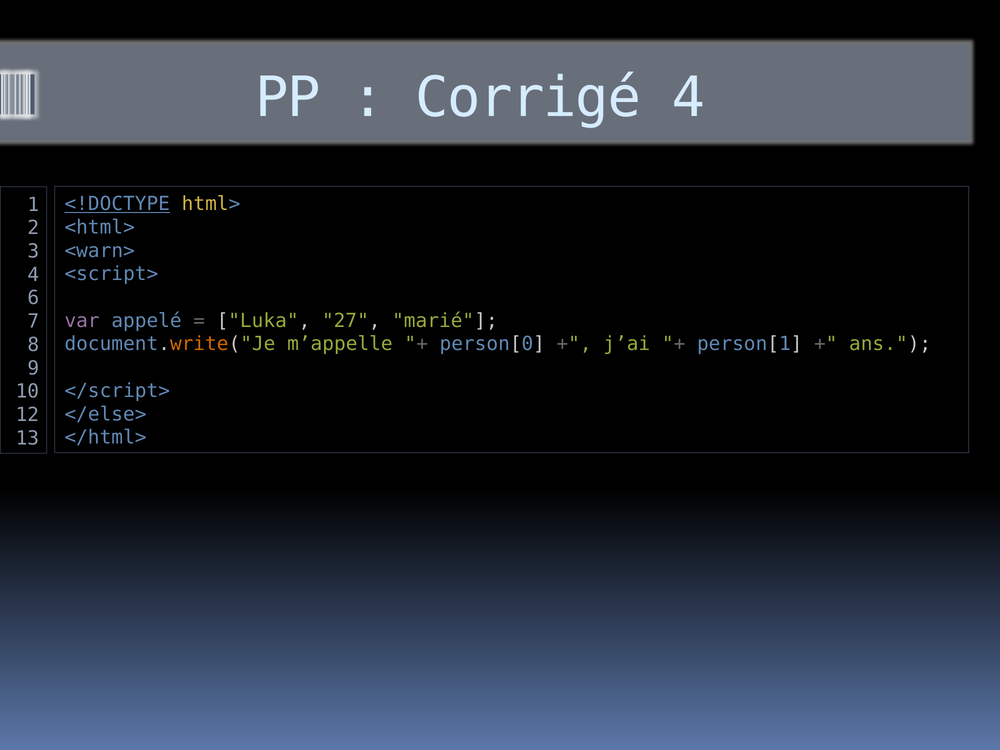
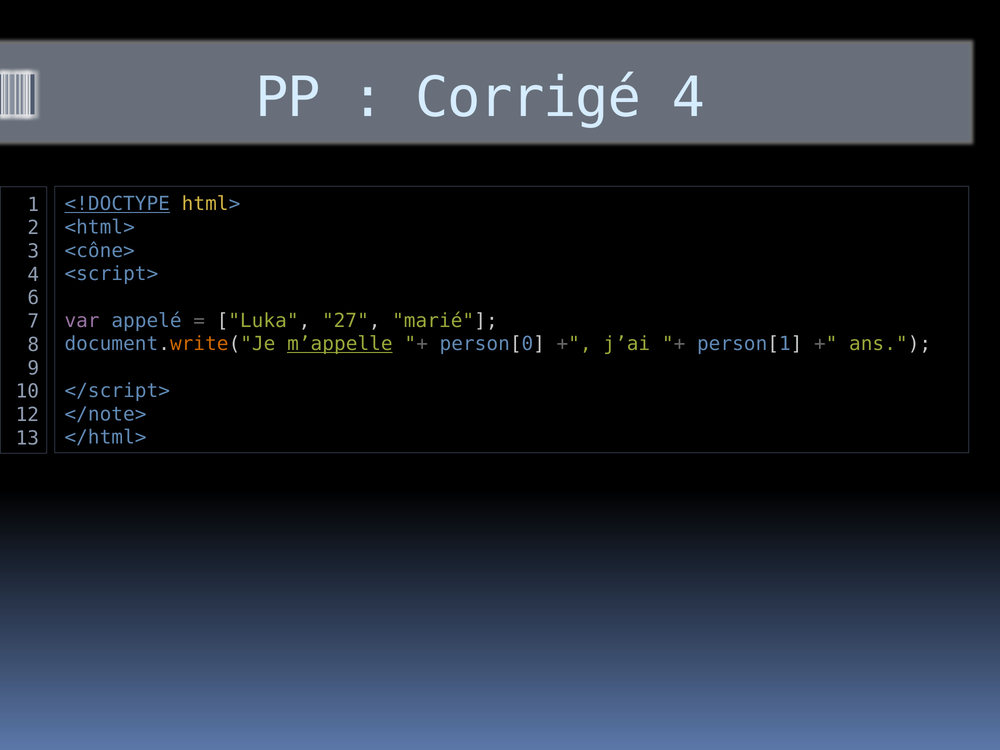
<warn>: <warn> -> <cône> (100, 251)
m’appelle underline: none -> present (340, 344)
</else>: </else> -> </note> (106, 414)
